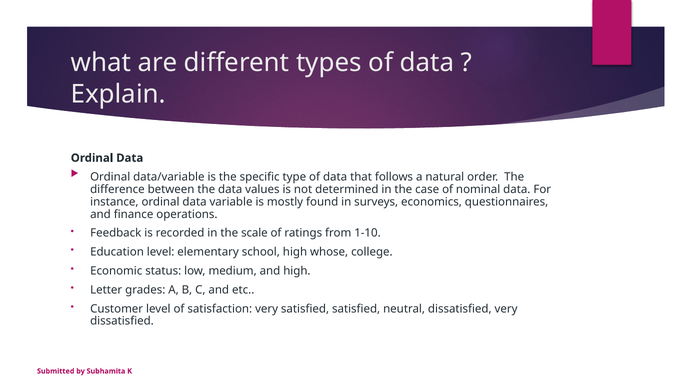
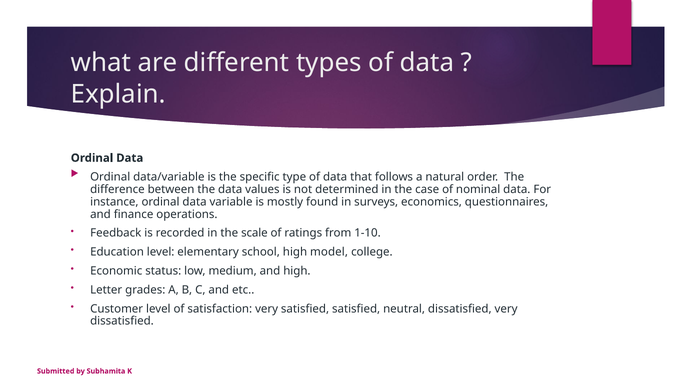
whose: whose -> model (329, 252)
